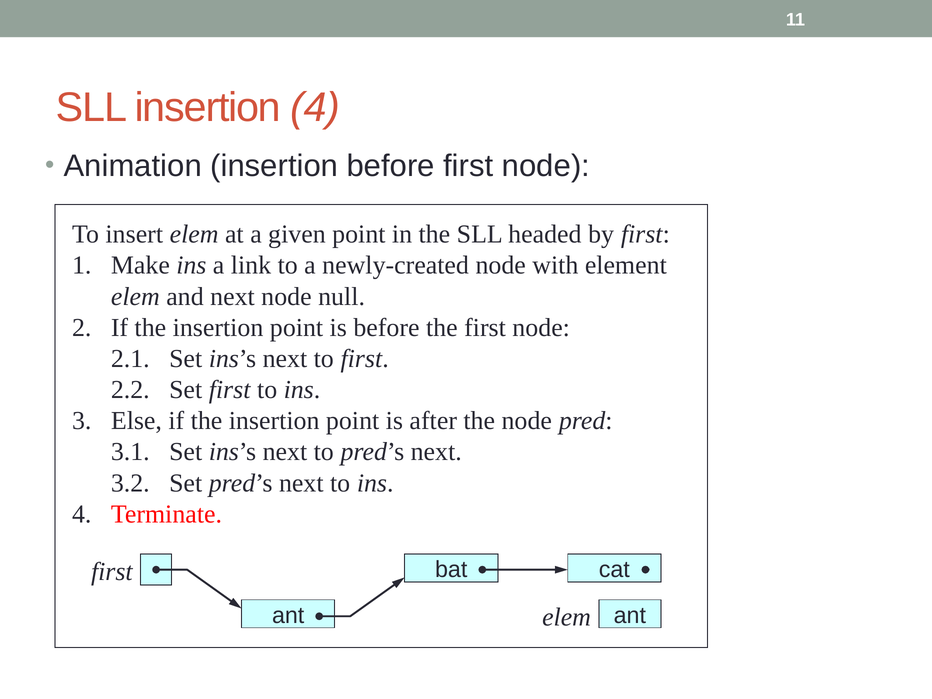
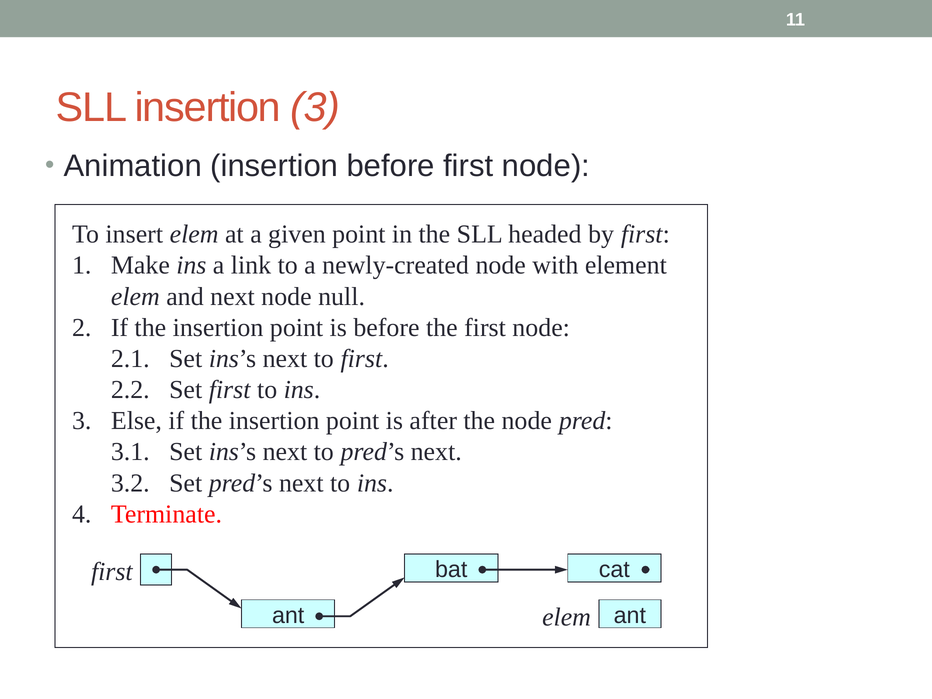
insertion 4: 4 -> 3 (315, 108)
